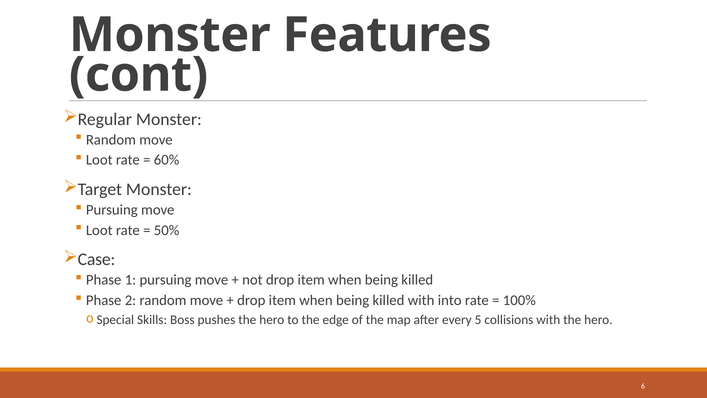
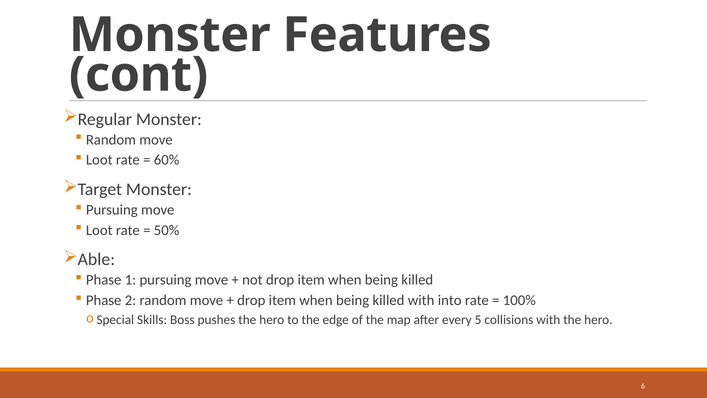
Case: Case -> Able (96, 259)
